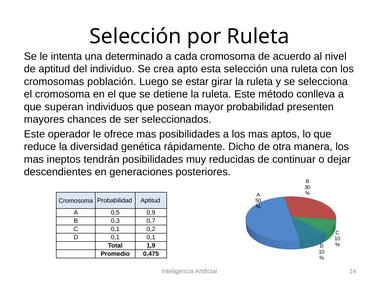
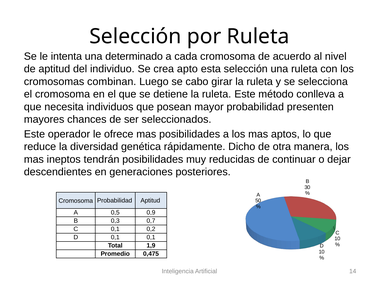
población: población -> combinan (112, 82)
estar: estar -> cabo (197, 82)
superan: superan -> necesita (64, 107)
